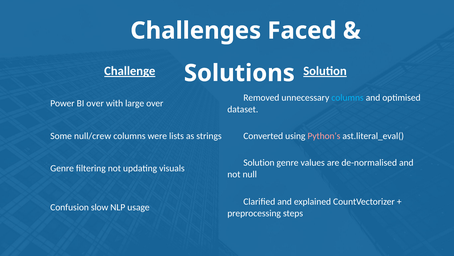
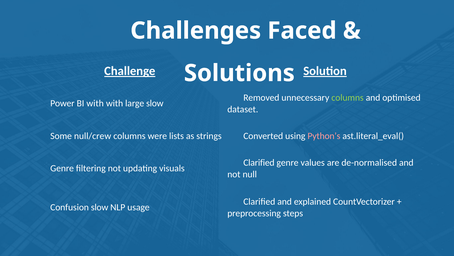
columns colour: light blue -> light green (348, 97)
BI over: over -> with (95, 103)
large over: over -> slow (155, 103)
Solution: Solution -> Clarified (259, 162)
